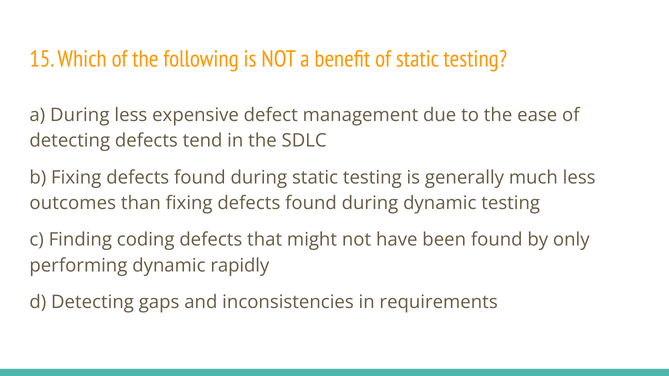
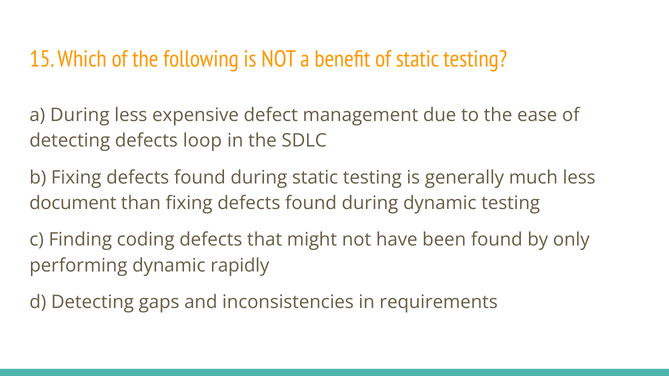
tend: tend -> loop (202, 141)
outcomes: outcomes -> document (73, 203)
